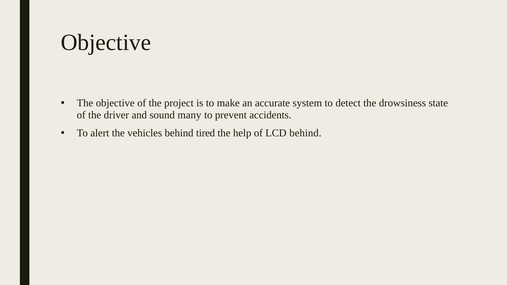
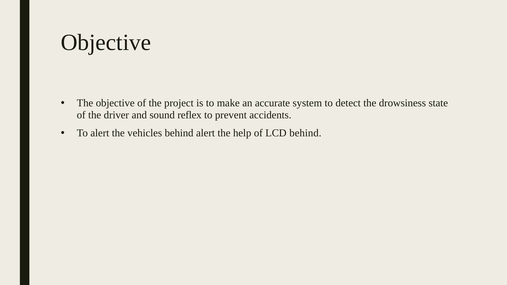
many: many -> reflex (190, 115)
behind tired: tired -> alert (206, 133)
